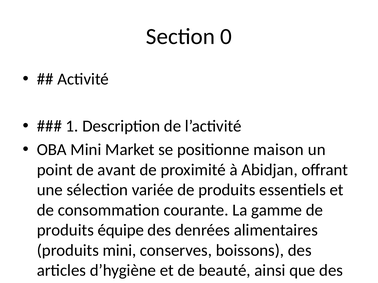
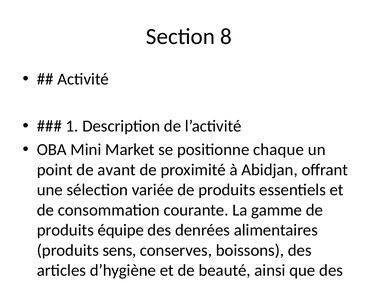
0: 0 -> 8 (226, 37)
maison: maison -> chaque (279, 150)
produits mini: mini -> sens (119, 251)
